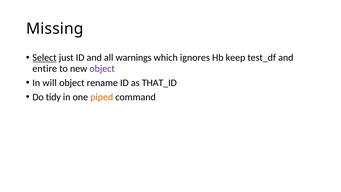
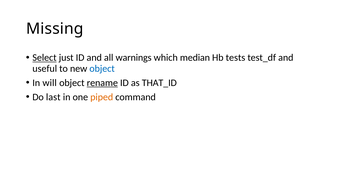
ignores: ignores -> median (195, 58)
keep: keep -> tests (236, 58)
entire: entire -> useful (45, 68)
object colour: purple -> blue (102, 68)
rename underline: none -> present (102, 83)
tidy: tidy -> last (53, 97)
